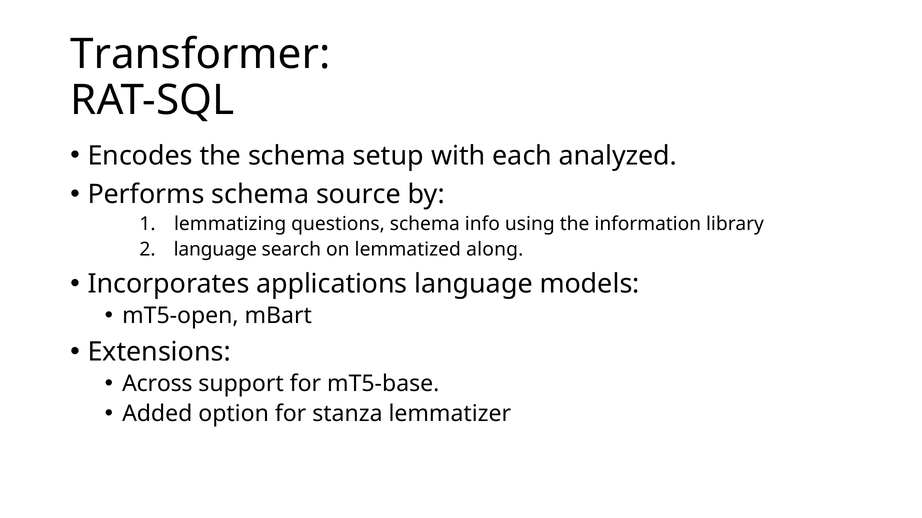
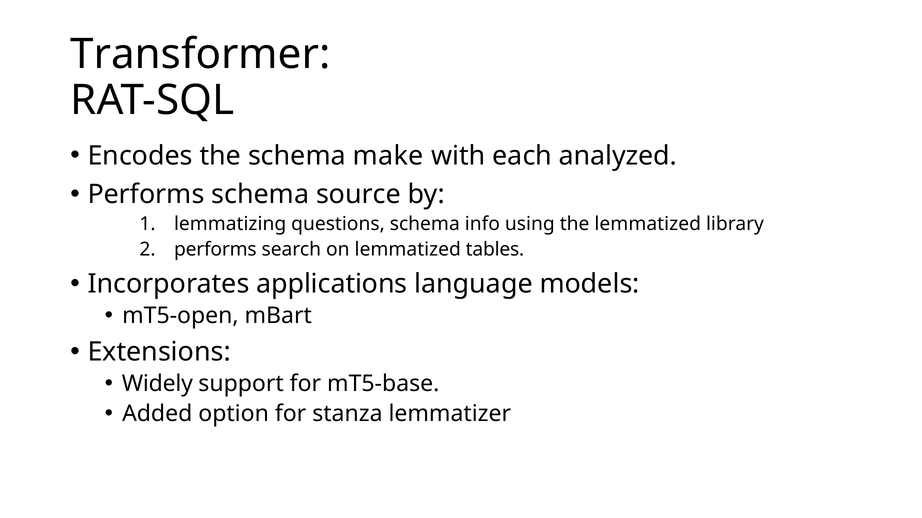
setup: setup -> make (388, 156)
the information: information -> lemmatized (648, 224)
language: language -> performs (215, 250)
along: along -> tables (495, 250)
Across: Across -> Widely (157, 384)
